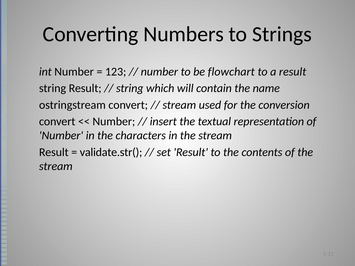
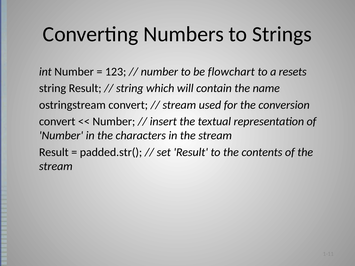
a result: result -> resets (293, 72)
validate.str(: validate.str( -> padded.str( (111, 152)
